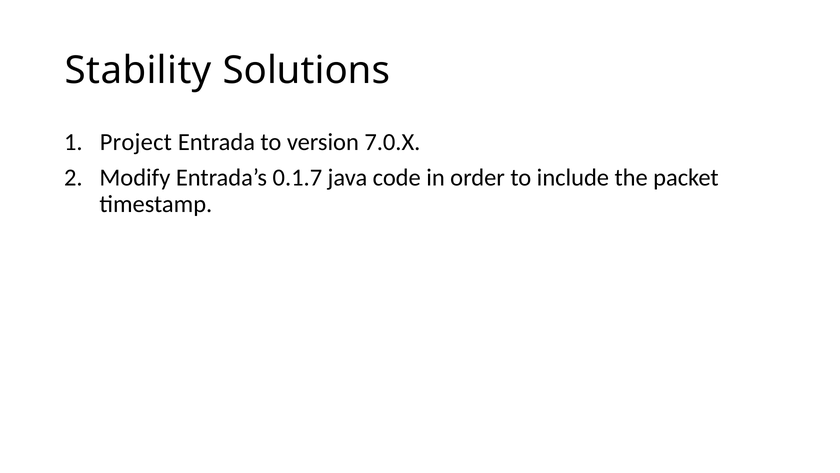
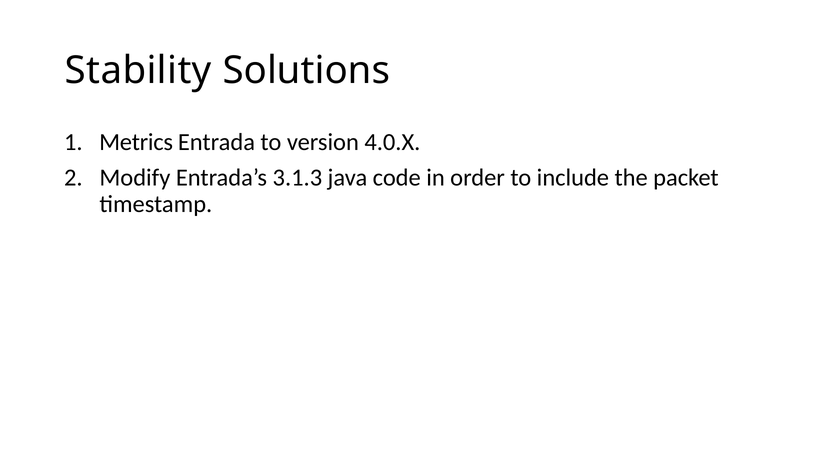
Project: Project -> Metrics (136, 142)
7.0.X: 7.0.X -> 4.0.X (392, 142)
0.1.7: 0.1.7 -> 3.1.3 (297, 177)
